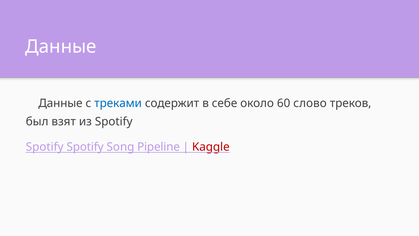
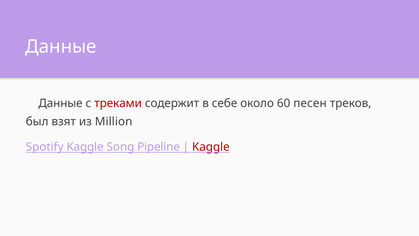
треками colour: blue -> red (118, 103)
слово: слово -> песен (310, 103)
из Spotify: Spotify -> Million (114, 121)
Spotify: Spotify -> Kaggle (85, 147)
